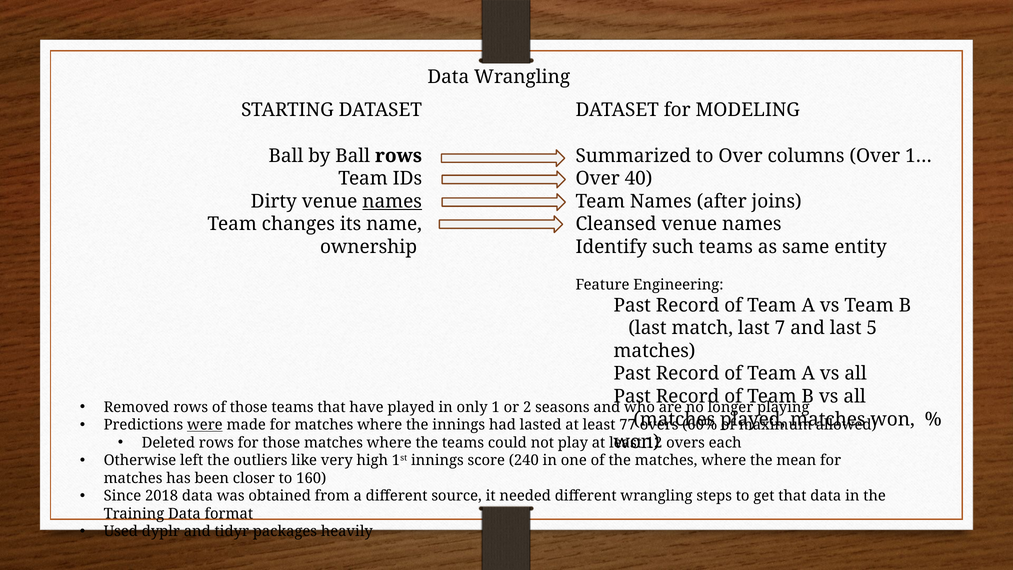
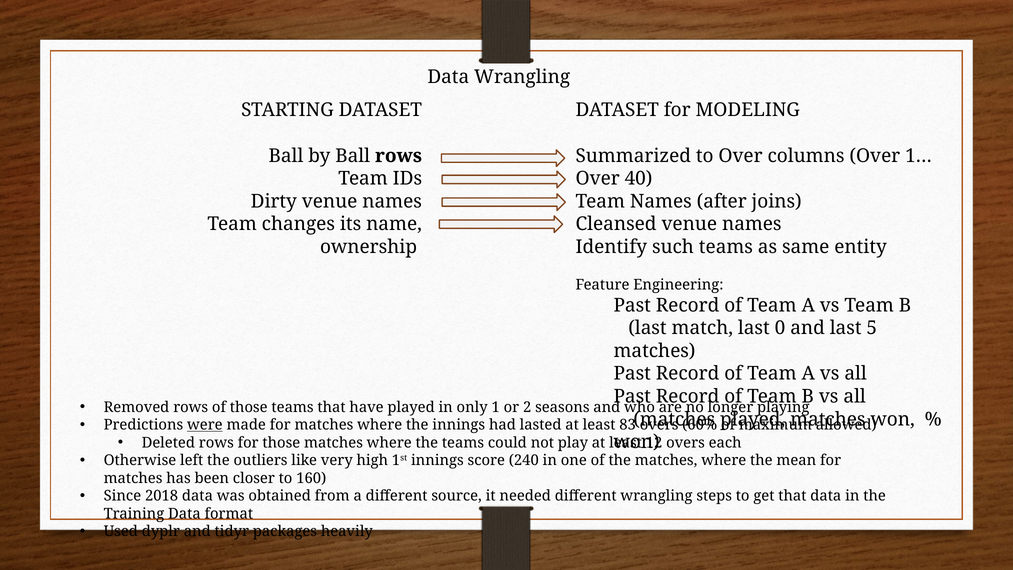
names underline: present -> none (392, 201)
7: 7 -> 0 (780, 328)
77: 77 -> 83 (628, 425)
